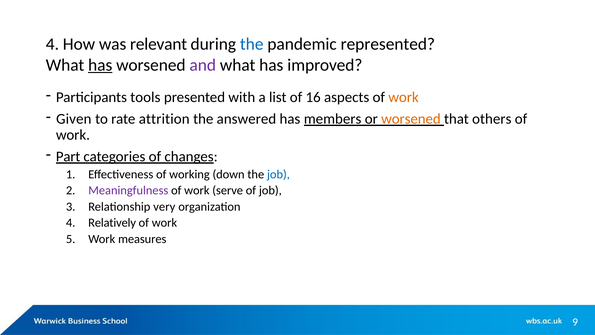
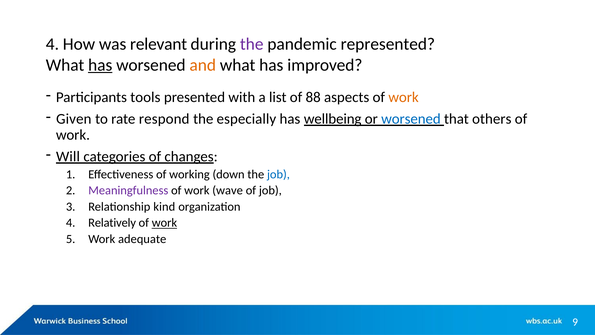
the colour: blue -> purple (252, 44)
and colour: purple -> orange (203, 65)
16: 16 -> 88 (313, 97)
attrition: attrition -> respond (164, 119)
answered: answered -> especially (246, 119)
members: members -> wellbeing (333, 119)
worsened colour: orange -> blue (411, 119)
Part: Part -> Will (68, 157)
serve: serve -> wave (228, 190)
very: very -> kind (164, 206)
work underline: none -> present (164, 223)
measures: measures -> adequate (142, 239)
